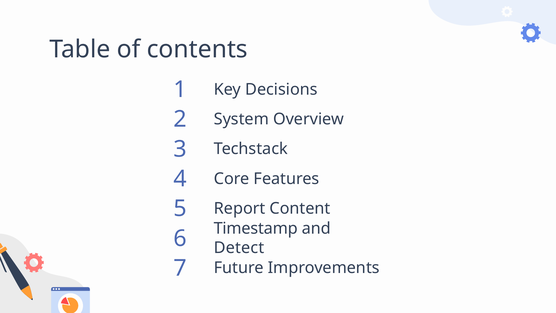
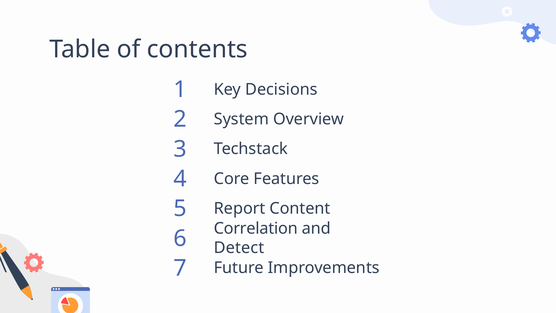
Timestamp: Timestamp -> Correlation (256, 228)
